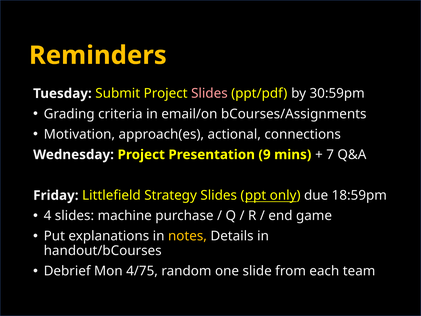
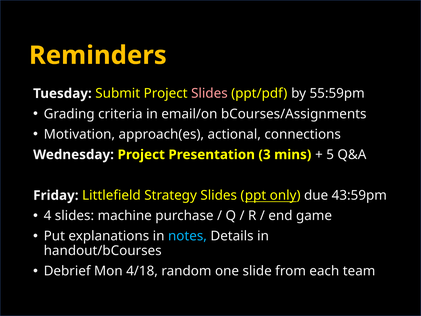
30:59pm: 30:59pm -> 55:59pm (337, 93)
9: 9 -> 3 (265, 155)
7: 7 -> 5 (330, 155)
18:59pm: 18:59pm -> 43:59pm (359, 195)
notes colour: yellow -> light blue (187, 236)
4/75: 4/75 -> 4/18 (142, 271)
